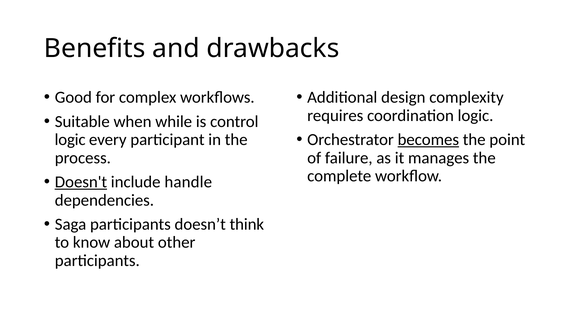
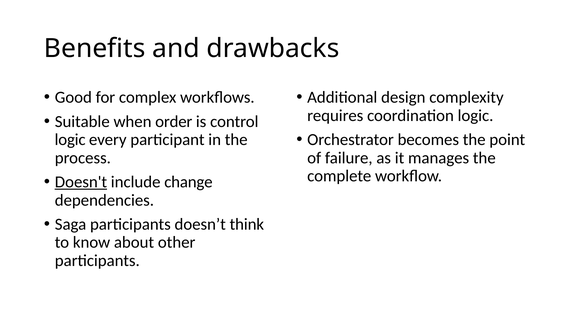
while: while -> order (174, 122)
becomes underline: present -> none (428, 140)
handle: handle -> change (188, 182)
